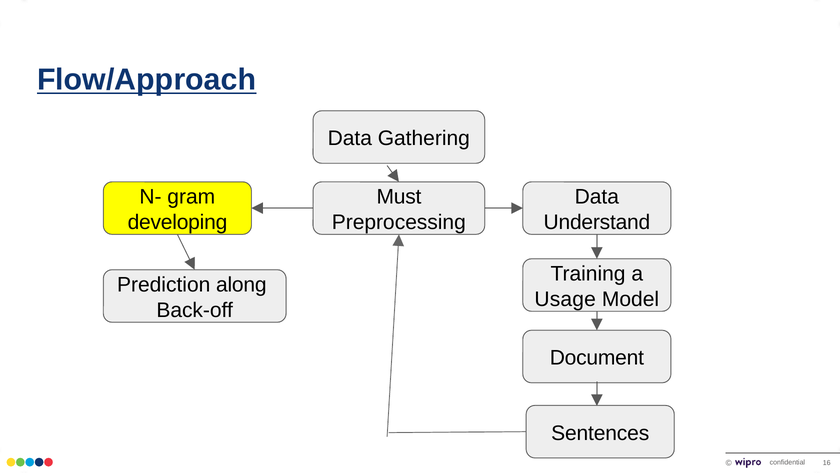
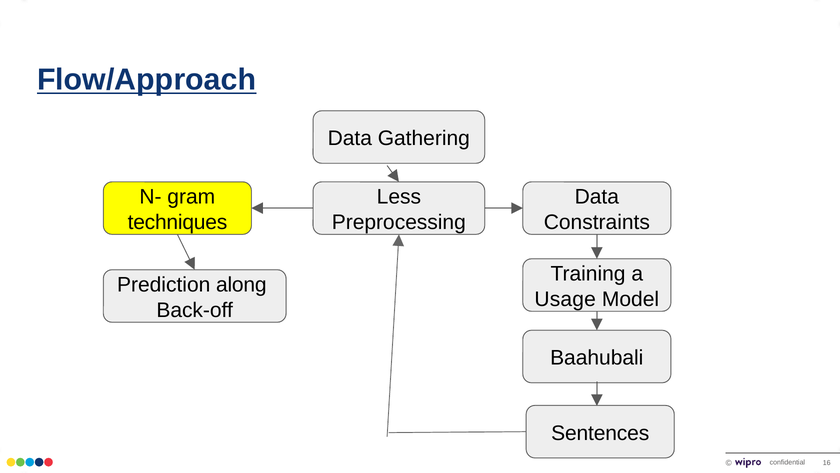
Must: Must -> Less (399, 197)
developing: developing -> techniques (177, 222)
Understand: Understand -> Constraints (597, 222)
Document: Document -> Baahubali (597, 358)
